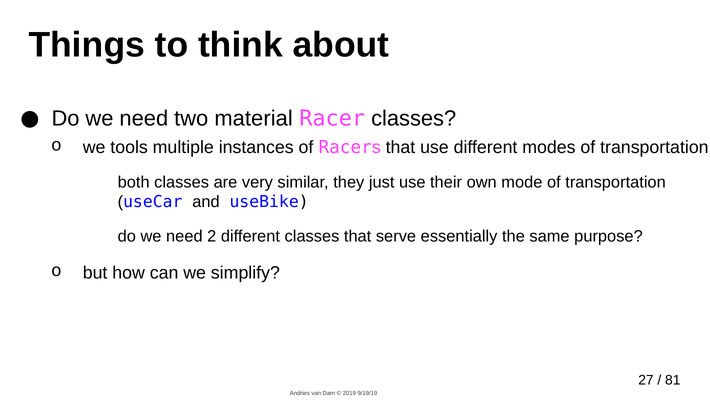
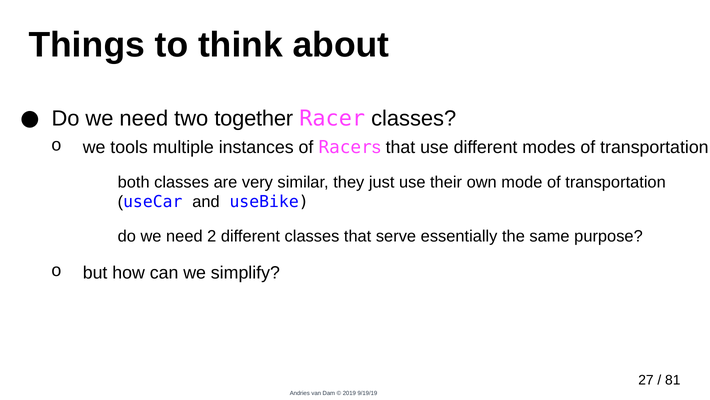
material: material -> together (254, 119)
